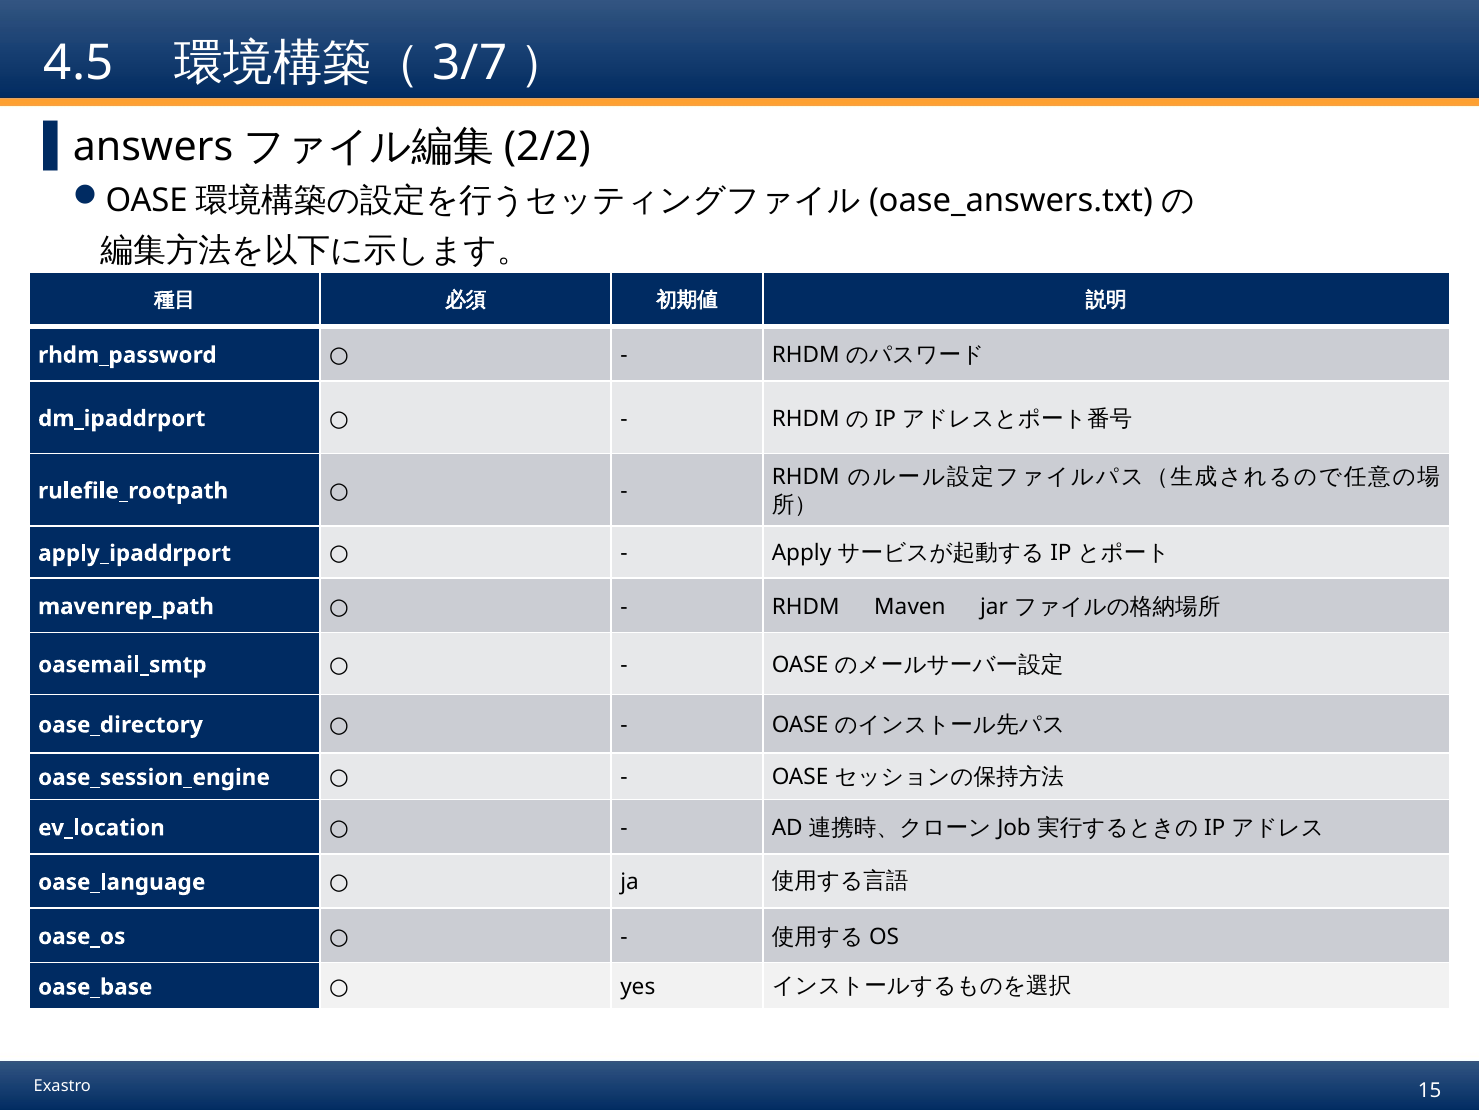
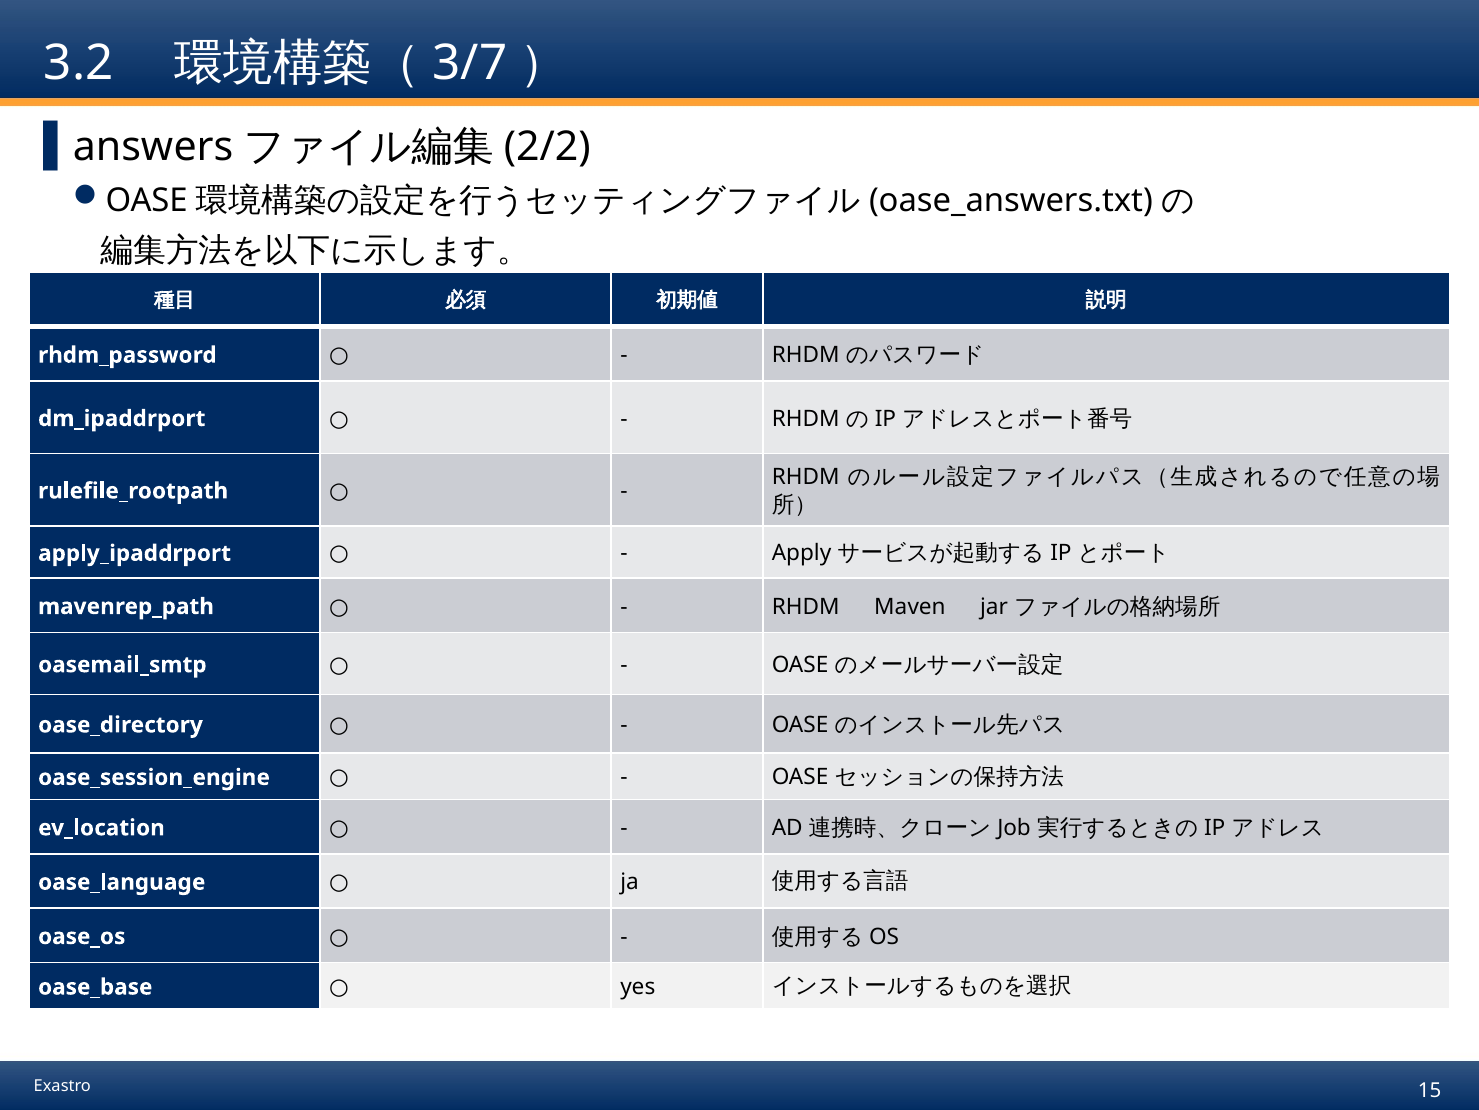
4.5: 4.5 -> 3.2 (79, 63)
